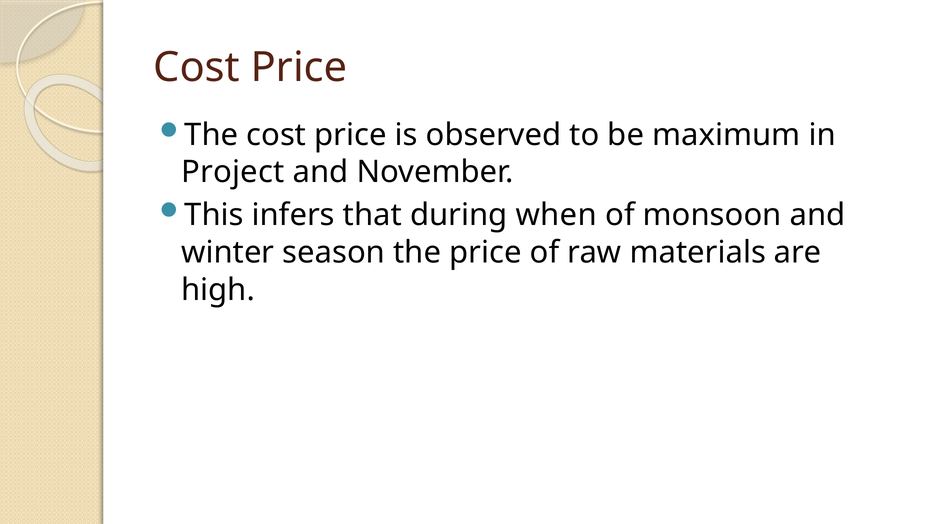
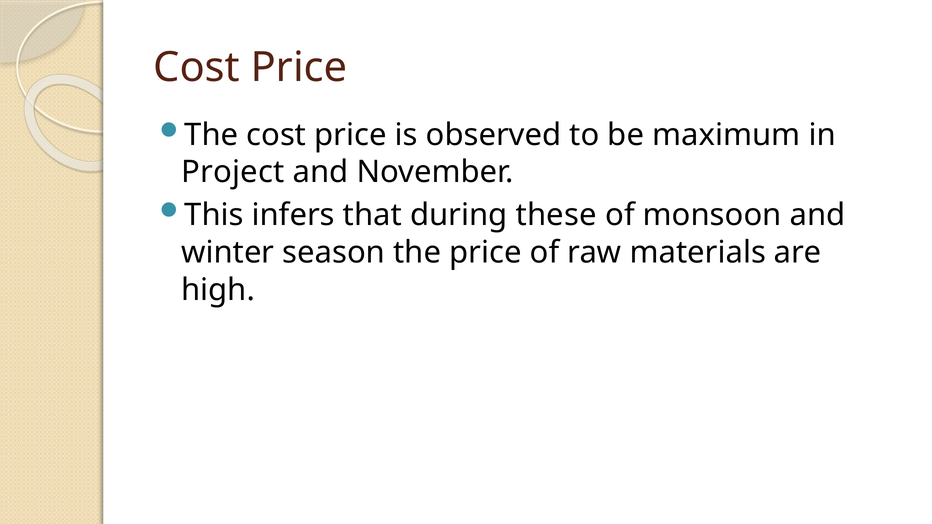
when: when -> these (556, 215)
